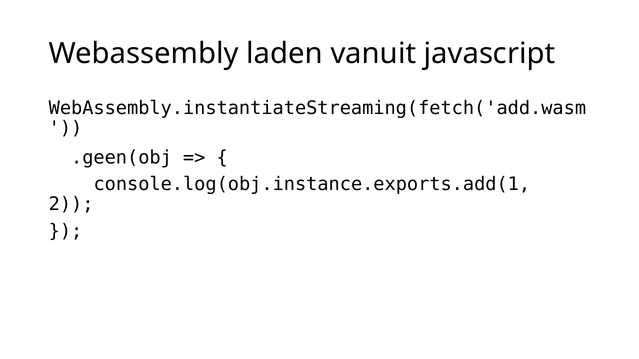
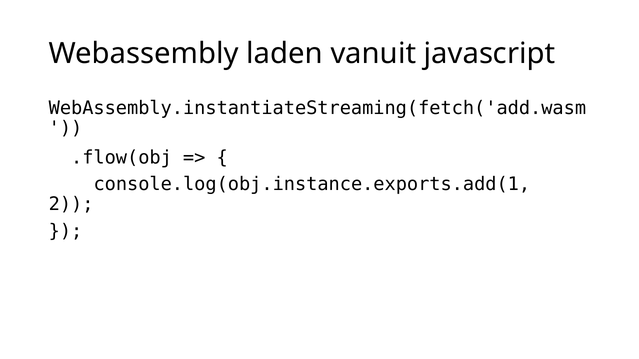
.geen(obj: .geen(obj -> .flow(obj (121, 158)
